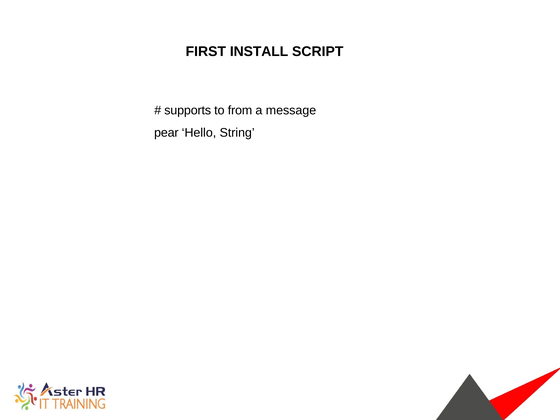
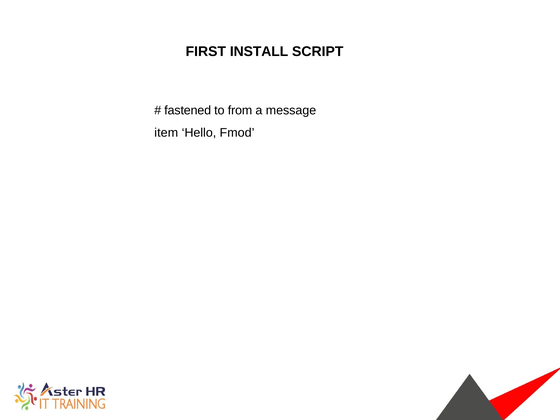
supports: supports -> fastened (188, 110)
pear: pear -> item (166, 133)
String: String -> Fmod (237, 133)
